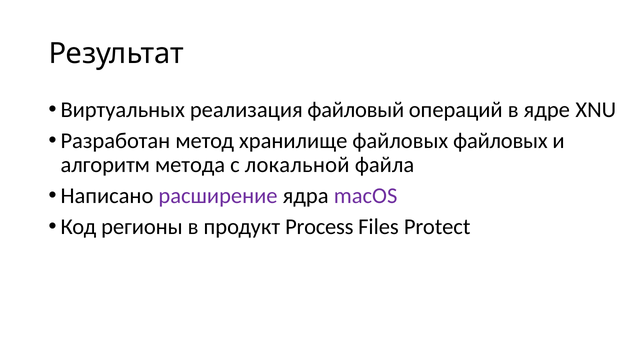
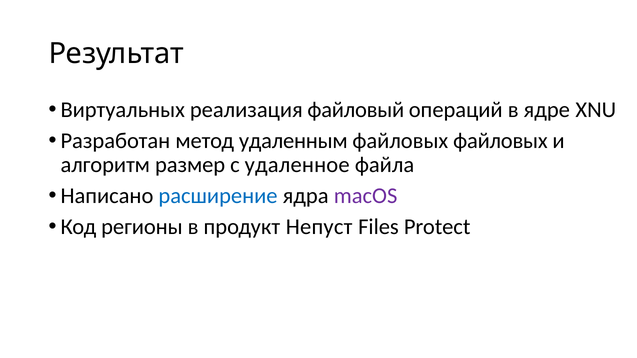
хранилище: хранилище -> удаленным (293, 141)
метода: метода -> размер (190, 165)
локальной: локальной -> удаленное (297, 165)
расширение colour: purple -> blue (218, 196)
Process: Process -> Непуст (319, 227)
